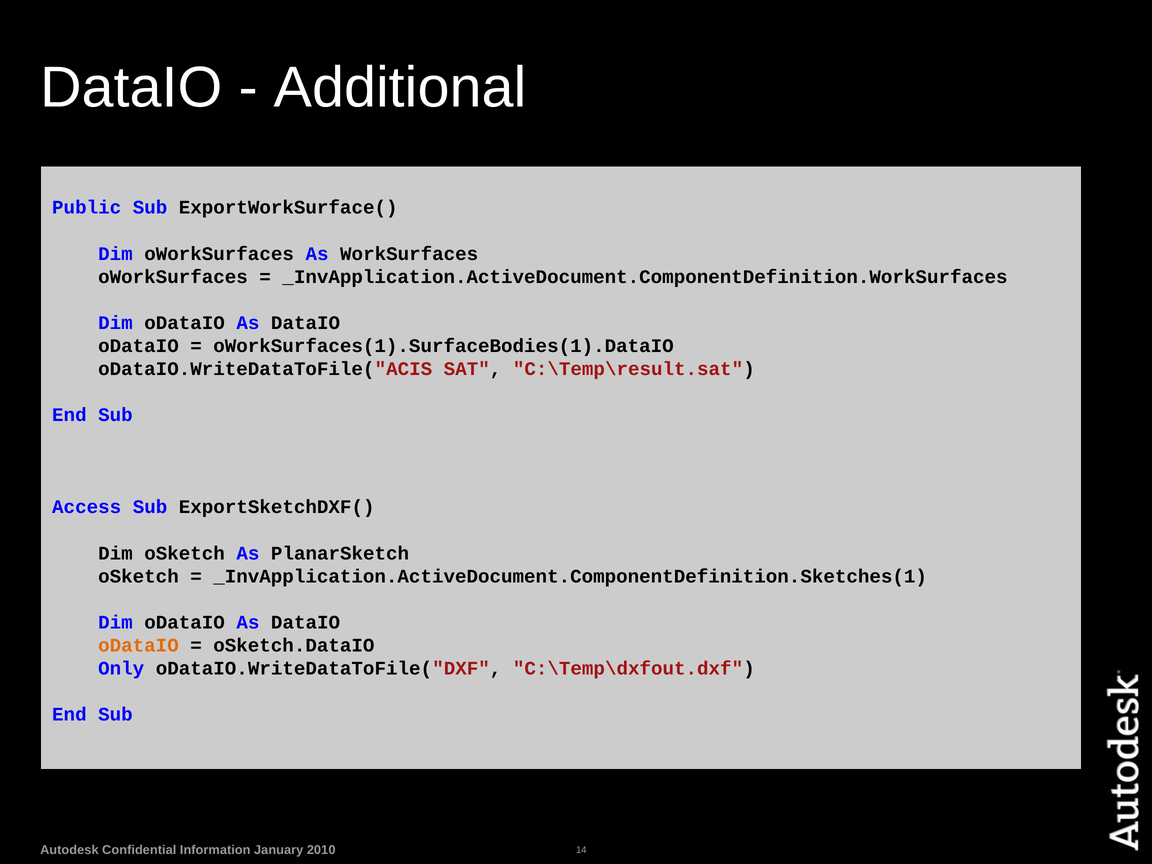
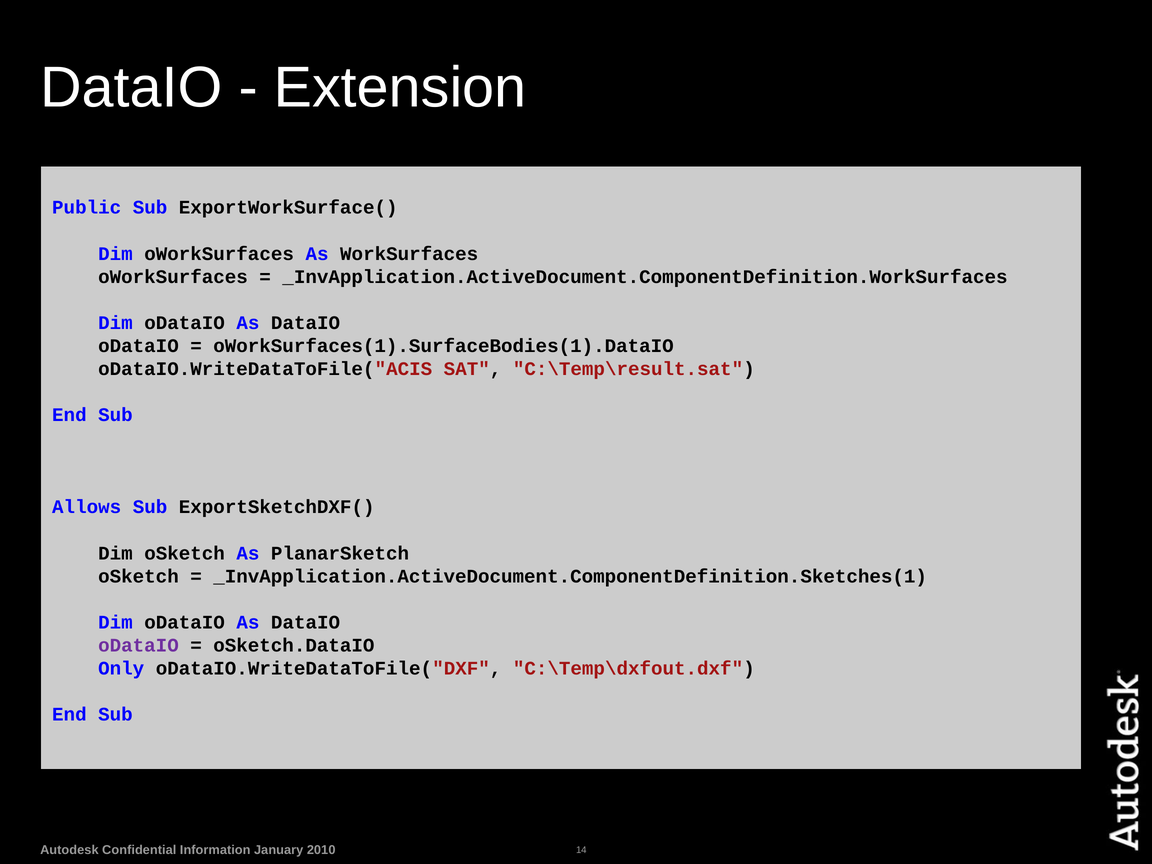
Additional: Additional -> Extension (400, 88)
Access: Access -> Allows (87, 507)
oDataIO colour: orange -> purple (138, 645)
